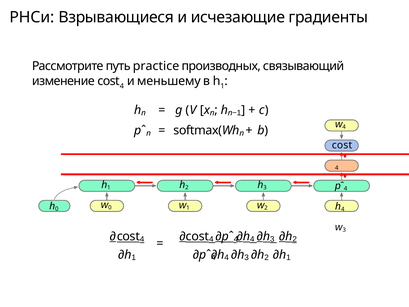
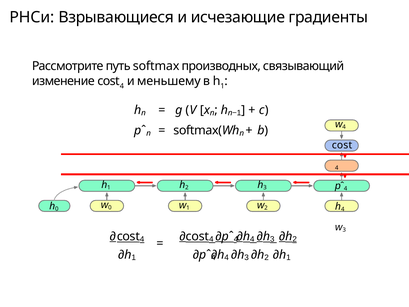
practice: practice -> softmax (156, 66)
